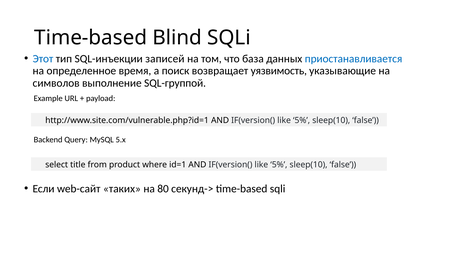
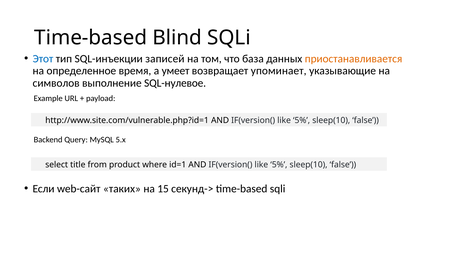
приостанавливается colour: blue -> orange (354, 59)
поиск: поиск -> умеет (176, 71)
уязвимость: уязвимость -> упоминает (279, 71)
SQL-группой: SQL-группой -> SQL-нулевое (175, 83)
80: 80 -> 15 (163, 189)
